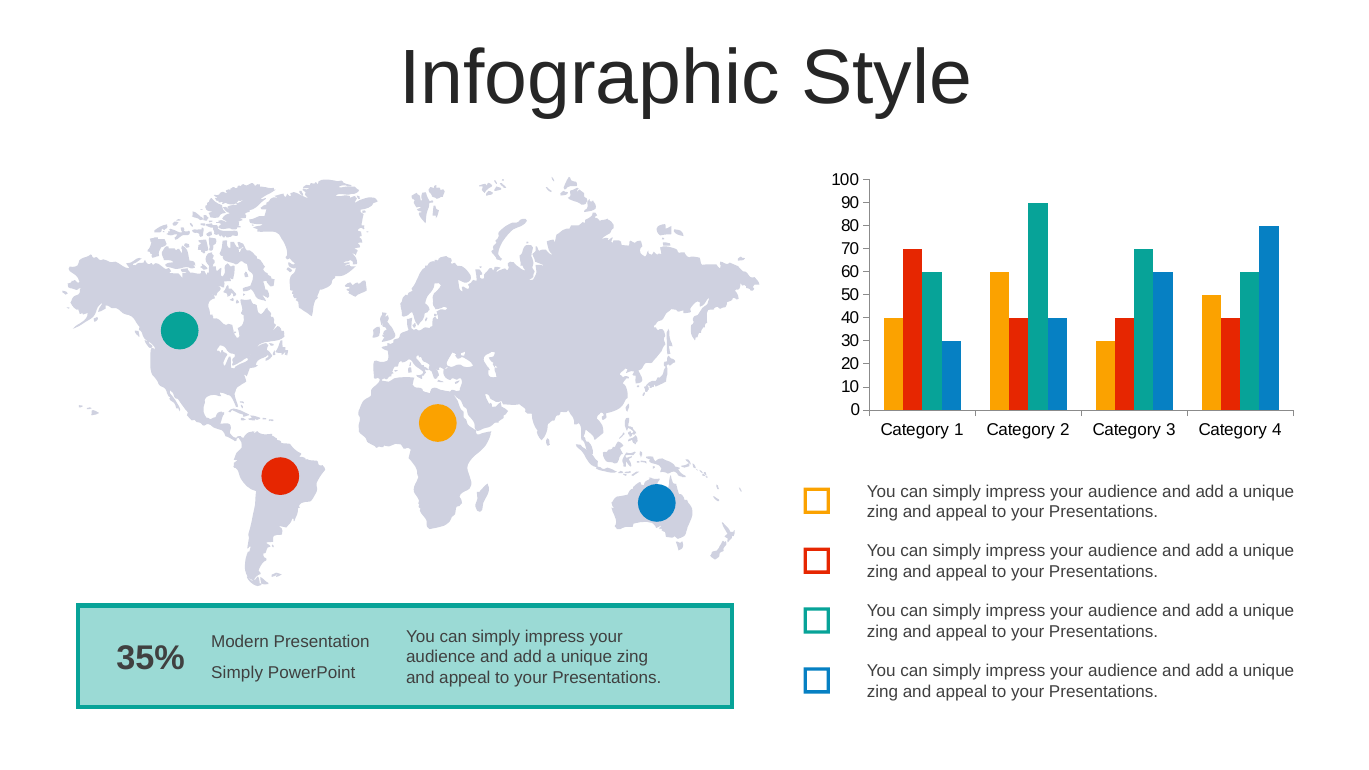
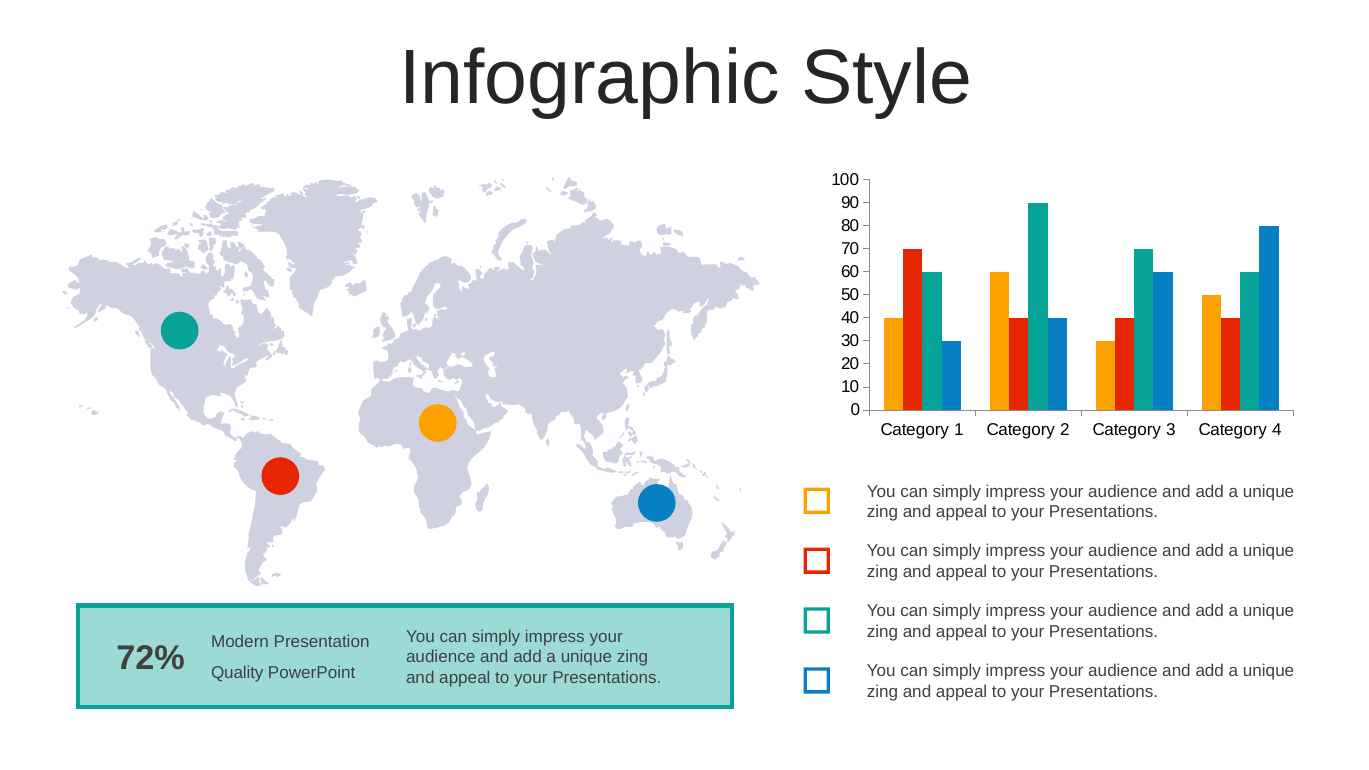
35%: 35% -> 72% (151, 658)
Simply: Simply -> Quality (237, 673)
